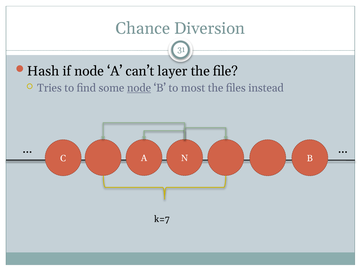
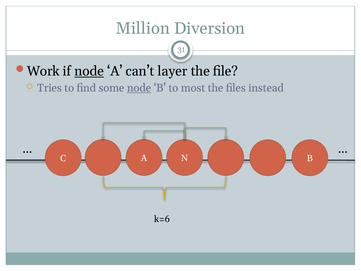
Chance: Chance -> Million (143, 28)
Hash: Hash -> Work (43, 71)
node underline: none -> present (89, 71)
k=7: k=7 -> k=6 (162, 219)
